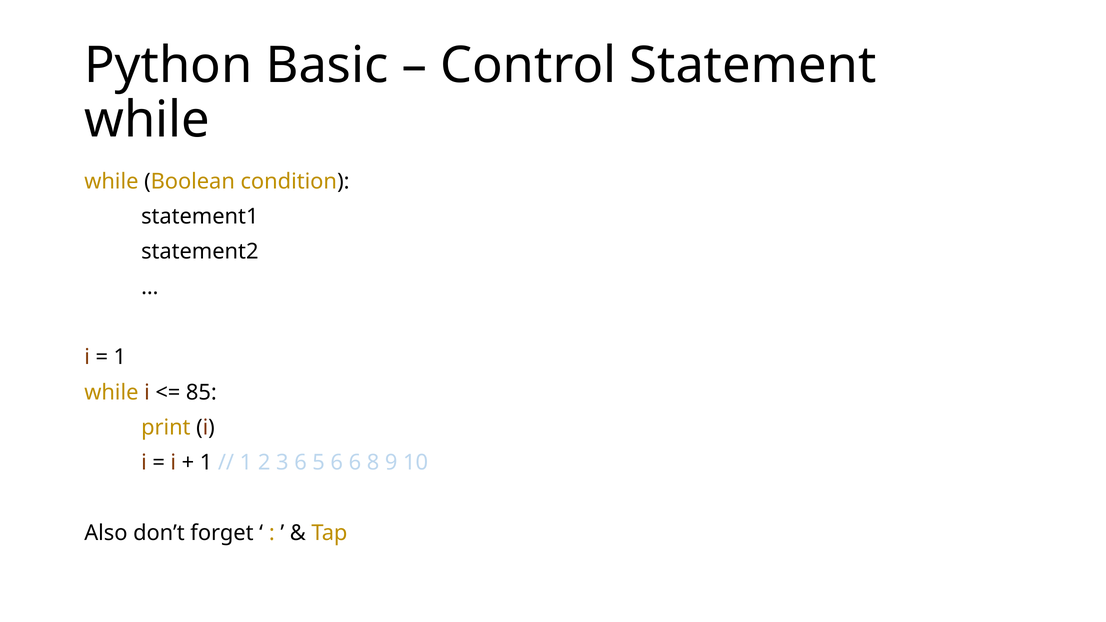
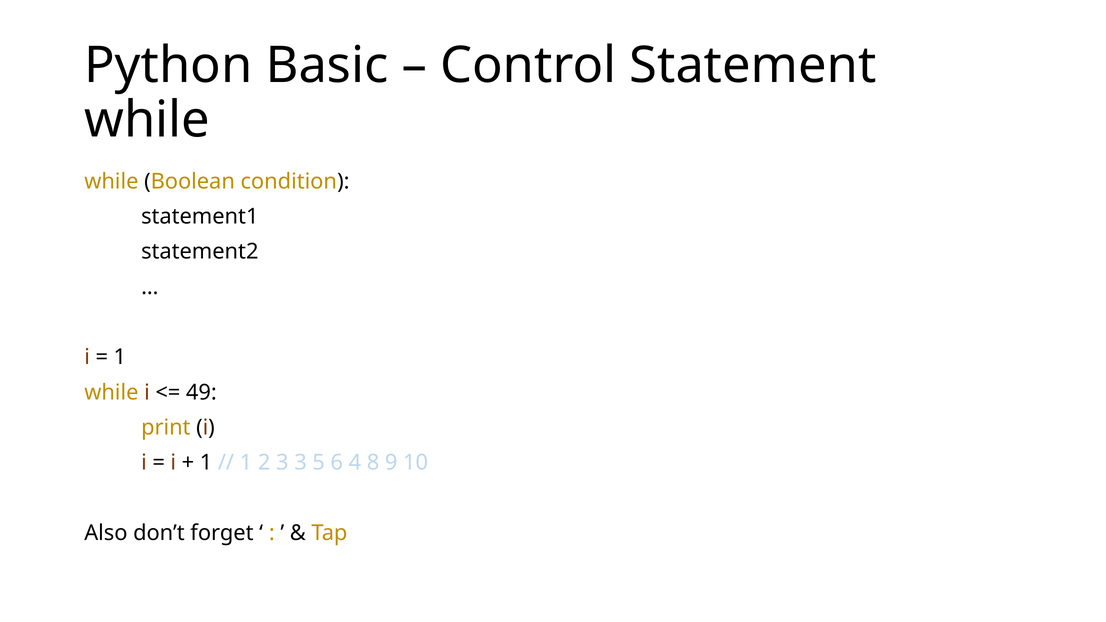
85: 85 -> 49 (201, 392)
3 6: 6 -> 3 (301, 463)
6 6: 6 -> 4 (355, 463)
